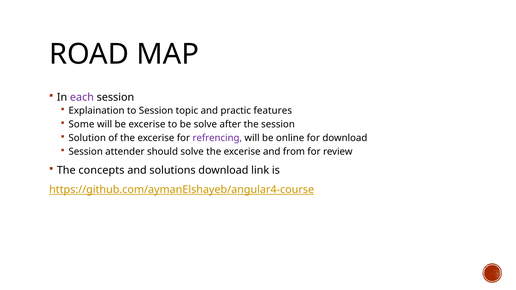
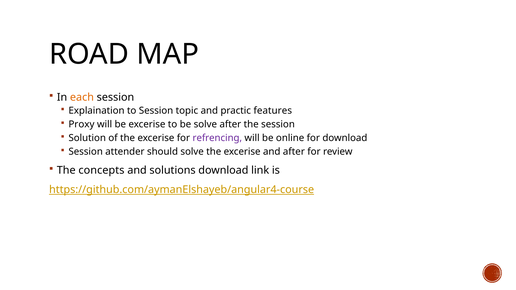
each colour: purple -> orange (82, 97)
Some: Some -> Proxy (81, 124)
and from: from -> after (294, 152)
